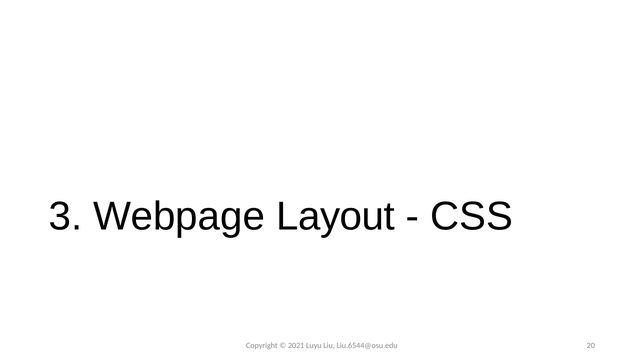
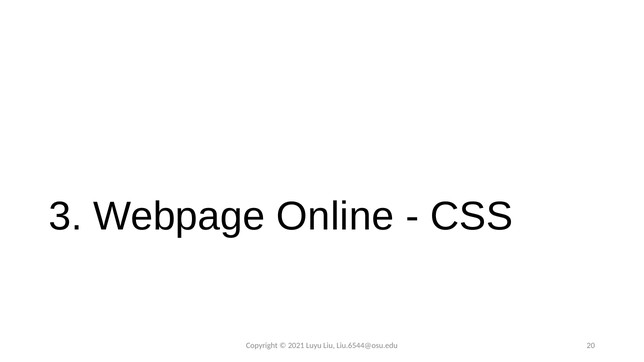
Layout: Layout -> Online (335, 217)
